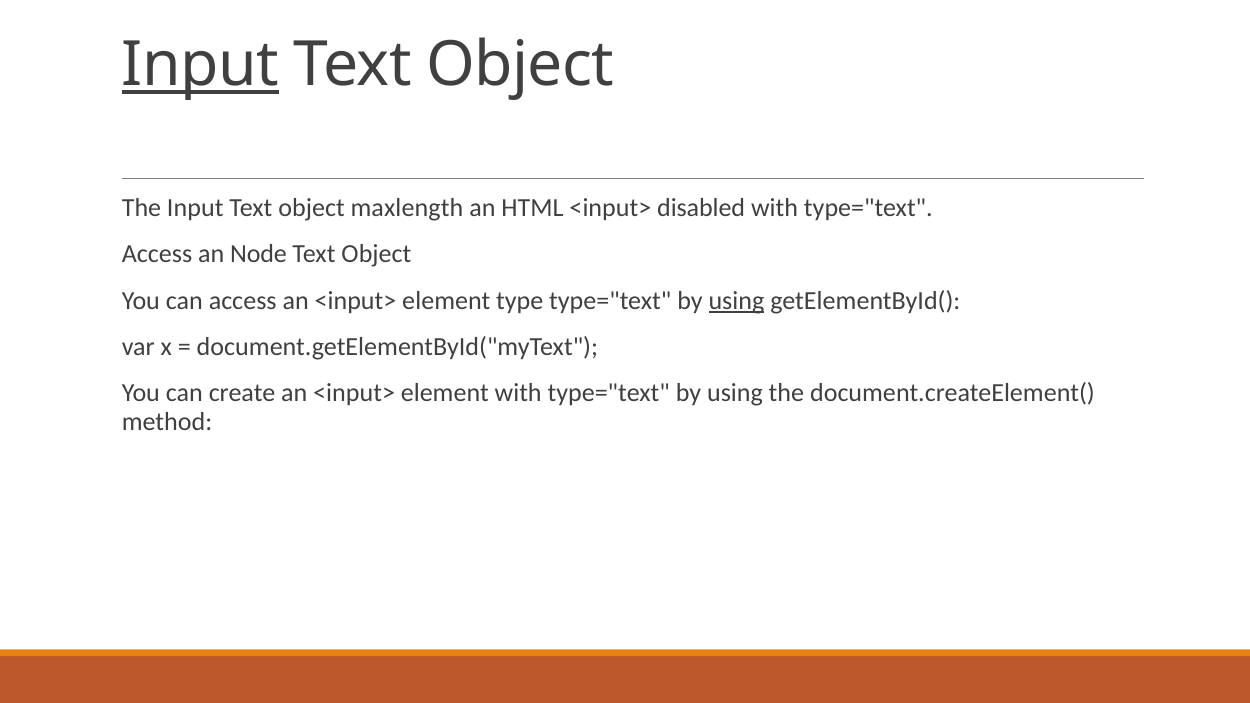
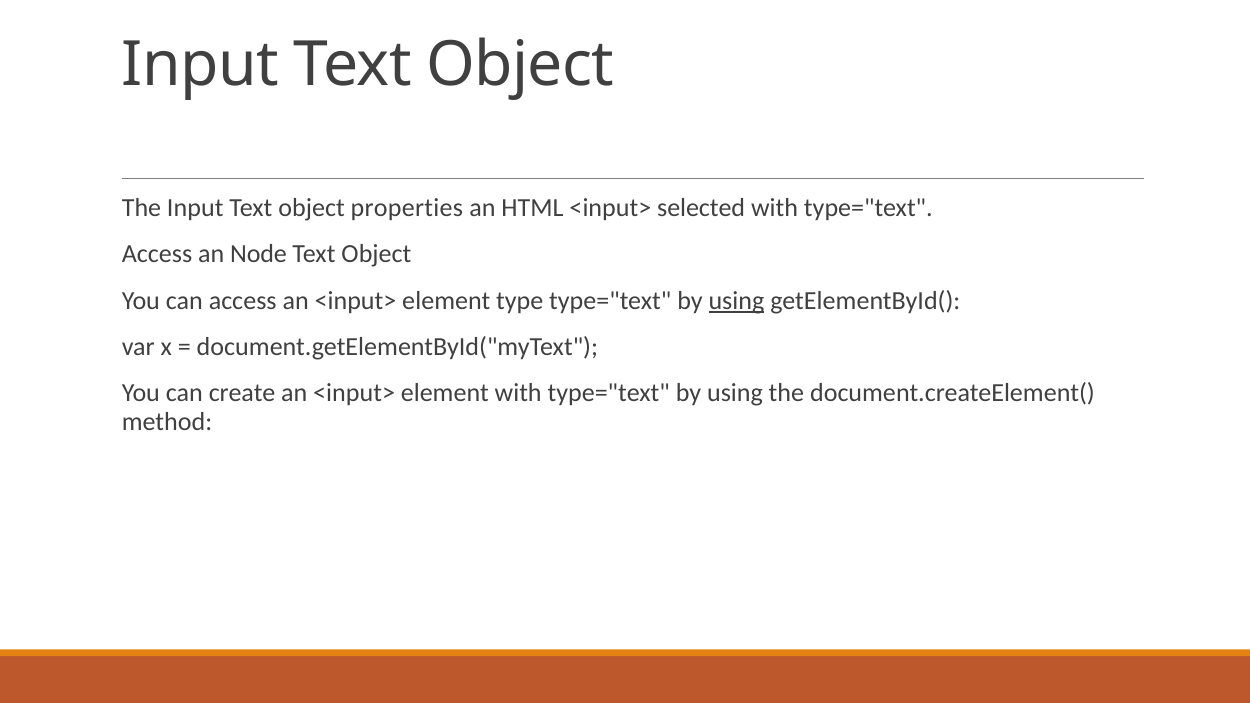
Input underline: present -> none (201, 65)
maxlength: maxlength -> properties (407, 208)
disabled: disabled -> selected (701, 208)
